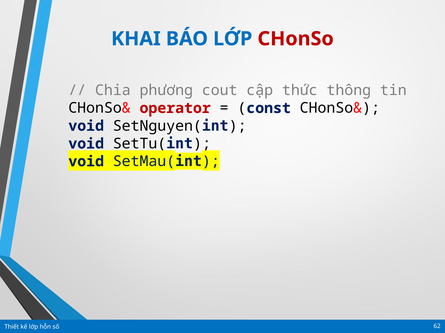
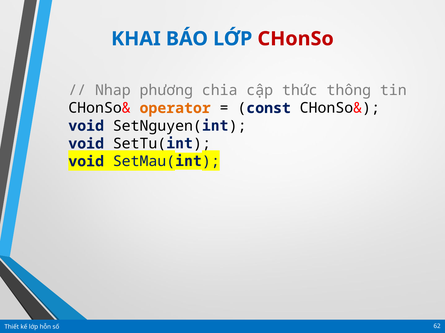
Chia: Chia -> Nhap (113, 91)
cout: cout -> chia (220, 91)
operator colour: red -> orange (175, 108)
